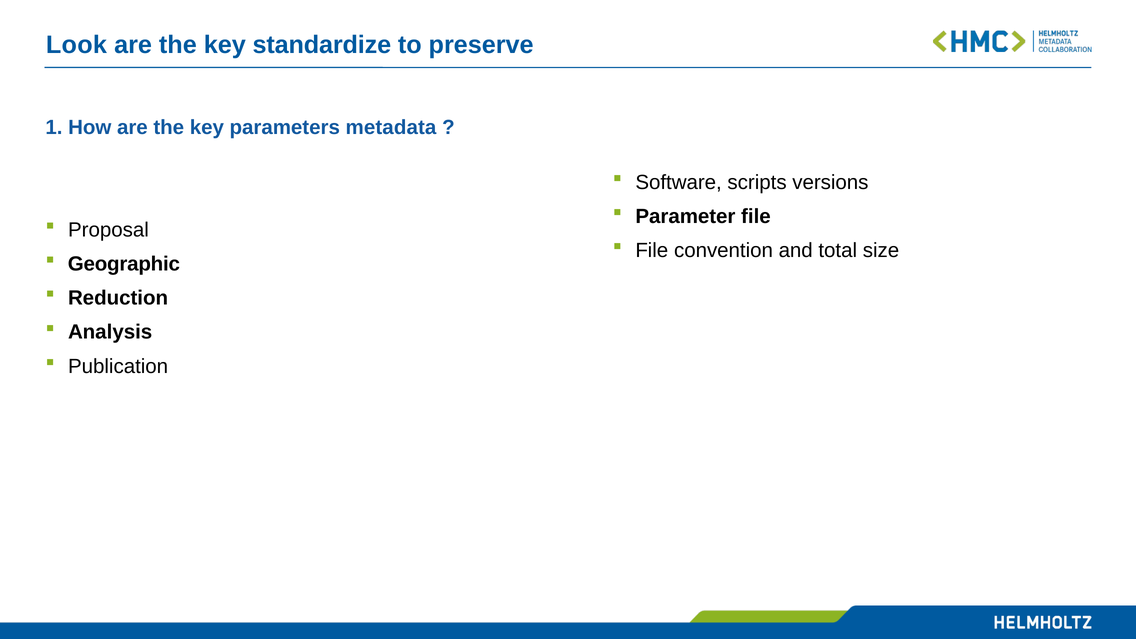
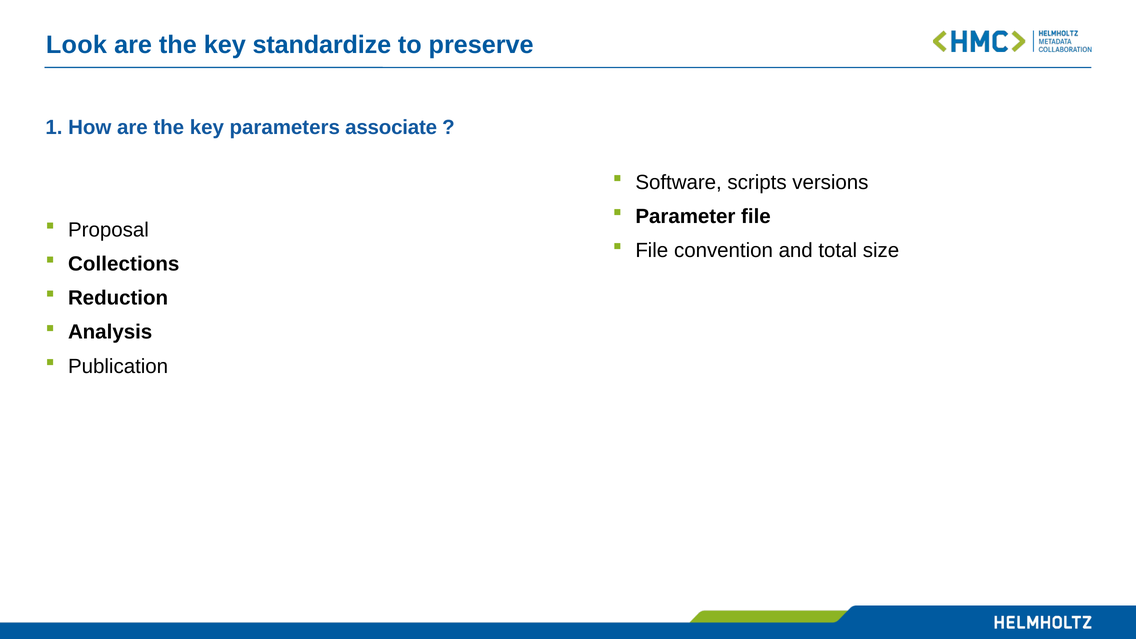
metadata: metadata -> associate (391, 127)
Geographic: Geographic -> Collections (124, 264)
